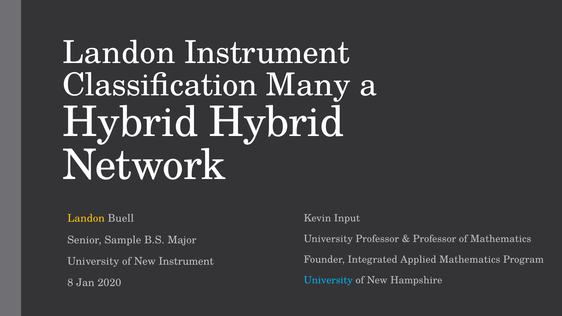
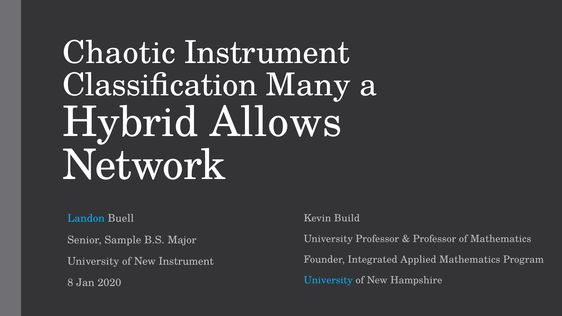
Landon: Landon -> Chaotic (119, 53)
Hybrid Hybrid: Hybrid -> Allows (276, 122)
Input: Input -> Build (347, 218)
Landon colour: yellow -> light blue (86, 219)
